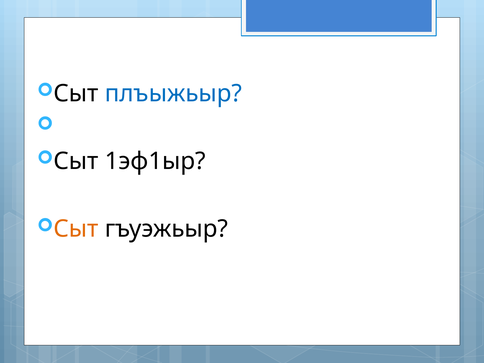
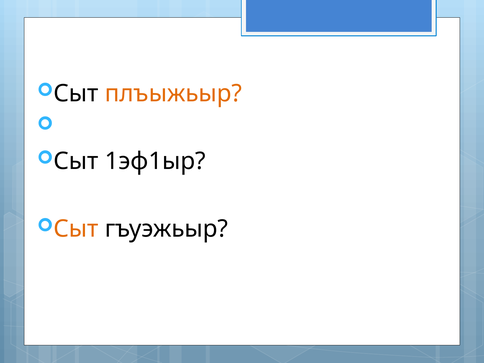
плъыжьыр colour: blue -> orange (173, 93)
